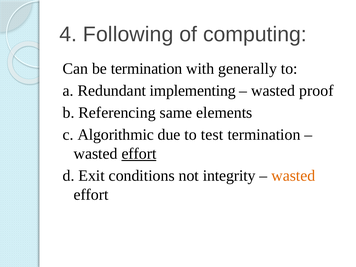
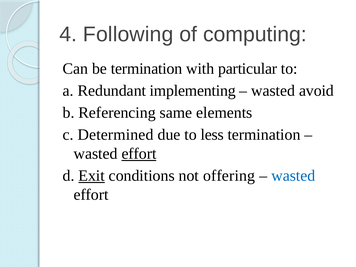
generally: generally -> particular (248, 69)
proof: proof -> avoid (316, 91)
Algorithmic: Algorithmic -> Determined (116, 135)
test: test -> less (212, 135)
Exit underline: none -> present (92, 176)
integrity: integrity -> offering (229, 176)
wasted colour: orange -> blue (293, 176)
